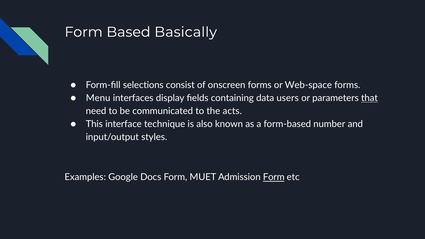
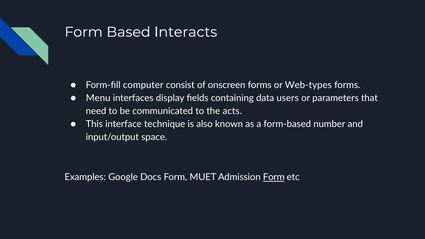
Basically: Basically -> Interacts (186, 32)
selections: selections -> computer (143, 85)
Web-space: Web-space -> Web-types (308, 85)
that underline: present -> none (369, 98)
styles: styles -> space (154, 137)
